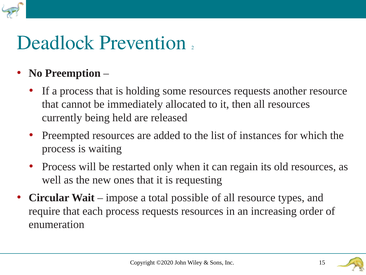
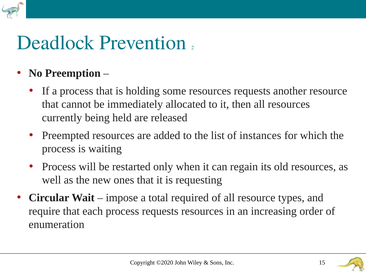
possible: possible -> required (190, 197)
